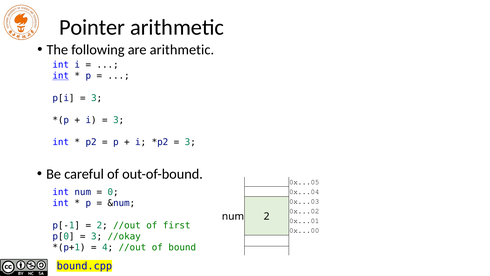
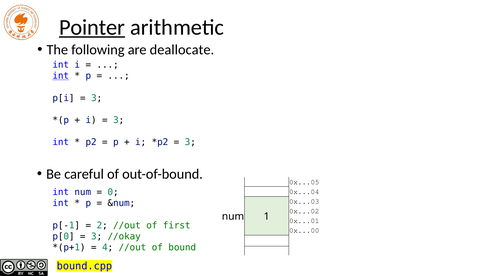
Pointer underline: none -> present (92, 27)
are arithmetic: arithmetic -> deallocate (182, 50)
num 2: 2 -> 1 (267, 216)
